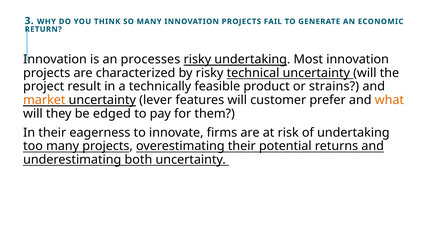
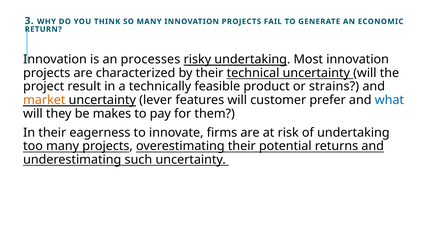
by risky: risky -> their (210, 73)
what colour: orange -> blue (389, 100)
edged: edged -> makes (112, 114)
both: both -> such (138, 160)
